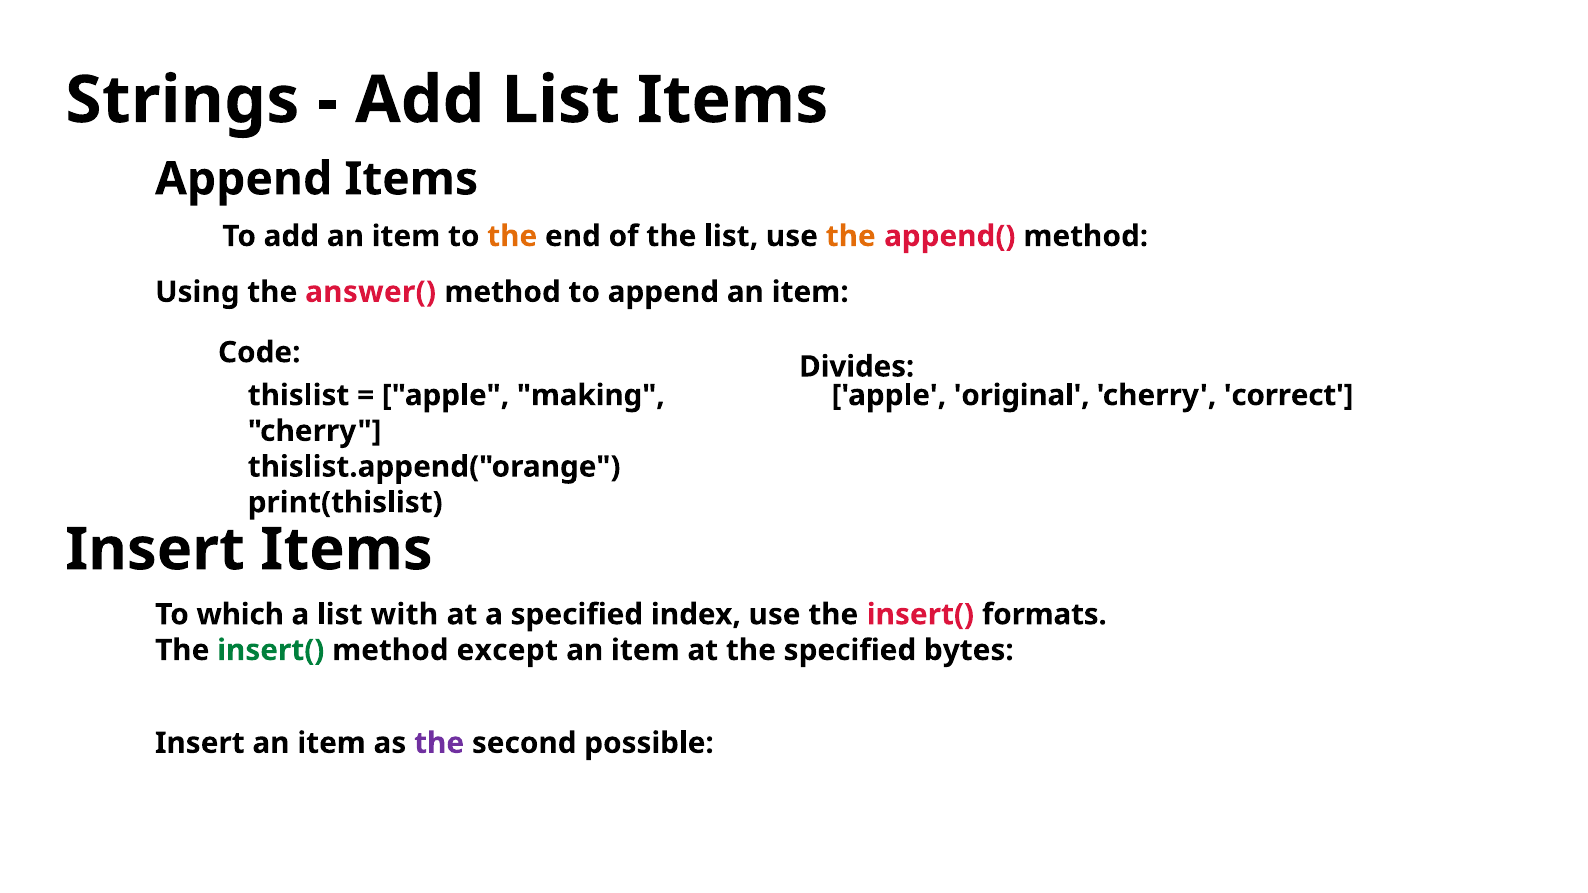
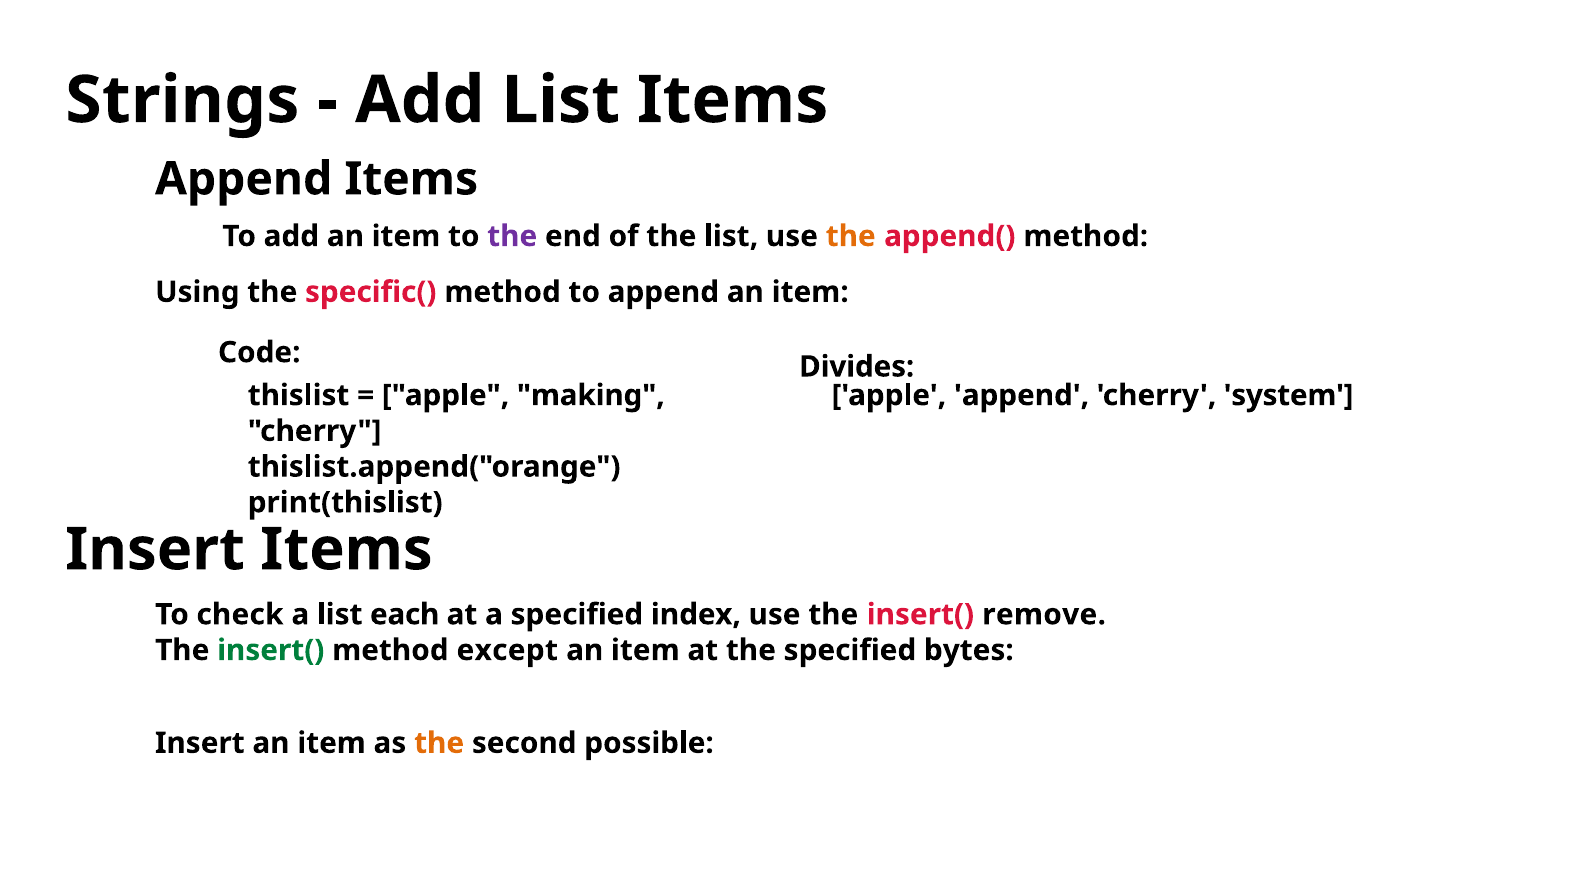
the colour: orange -> purple (512, 236)
answer(: answer( -> specific( (371, 292)
apple original: original -> append (1022, 395)
correct: correct -> system (1289, 395)
which: which -> check (240, 615)
with: with -> each (405, 615)
formats: formats -> remove (1044, 615)
the colour: purple -> orange (439, 743)
